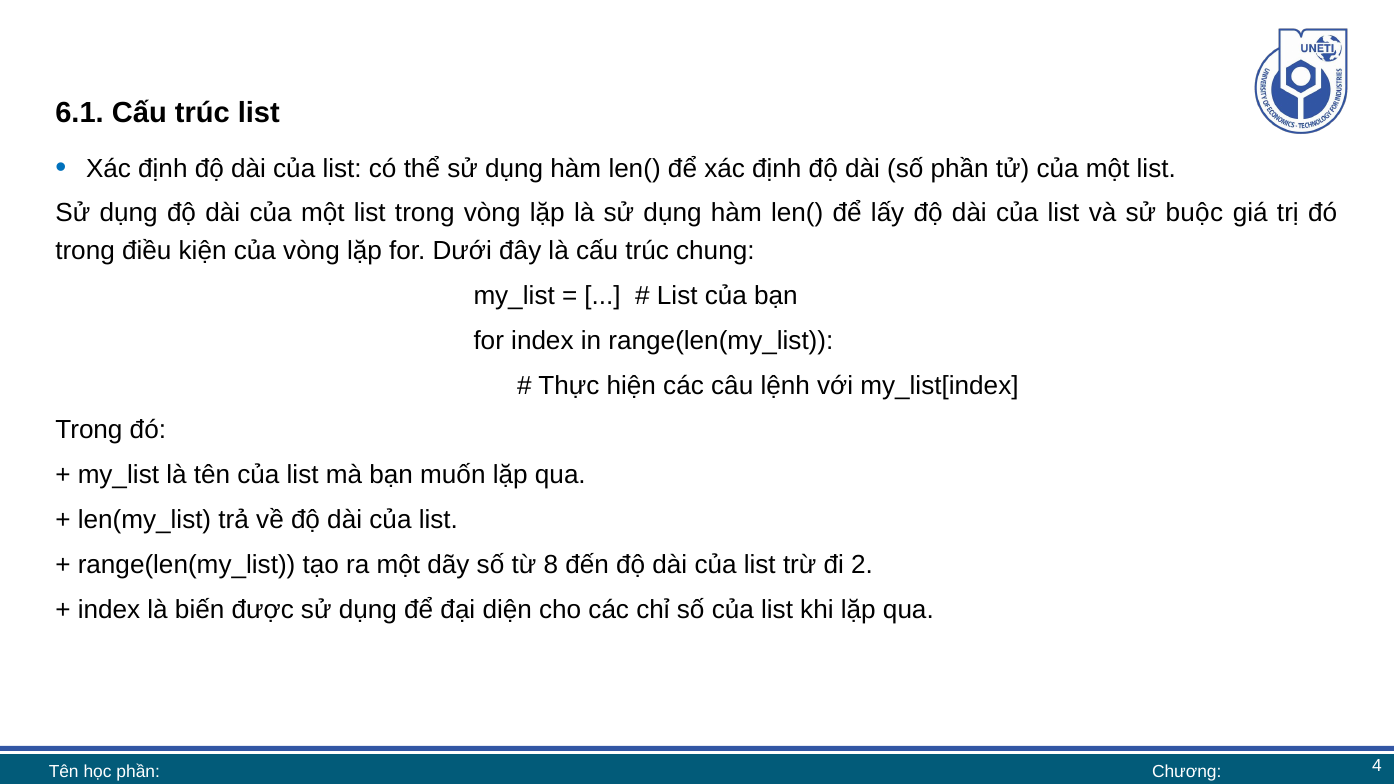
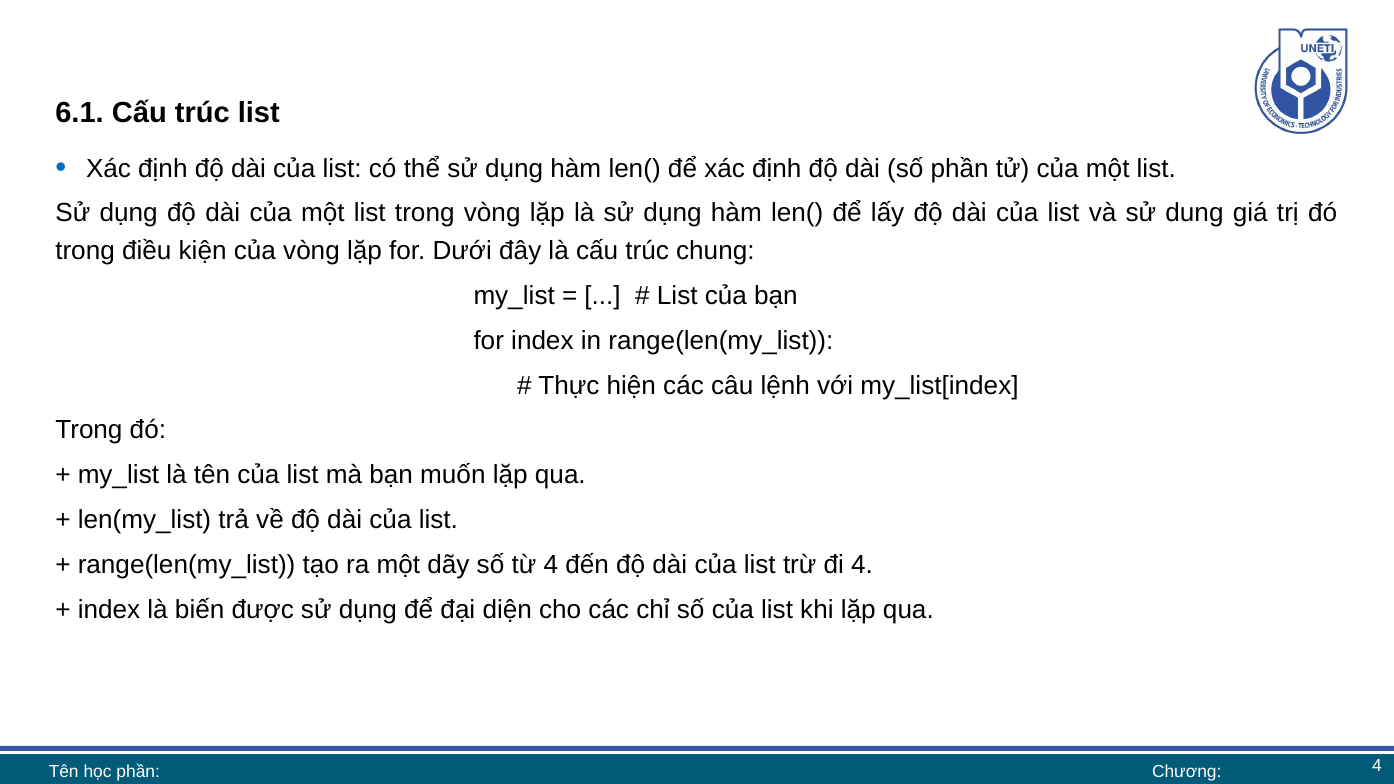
buộc: buộc -> dung (1195, 213)
từ 8: 8 -> 4 (551, 565)
đi 2: 2 -> 4 (862, 565)
